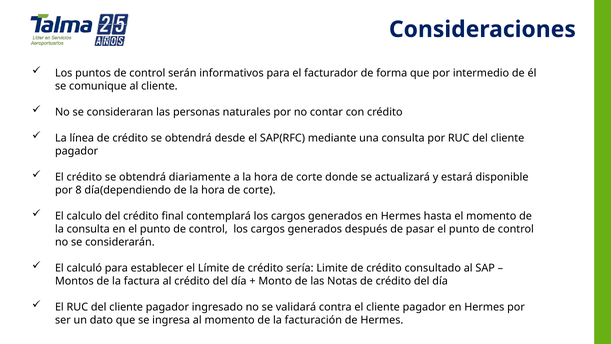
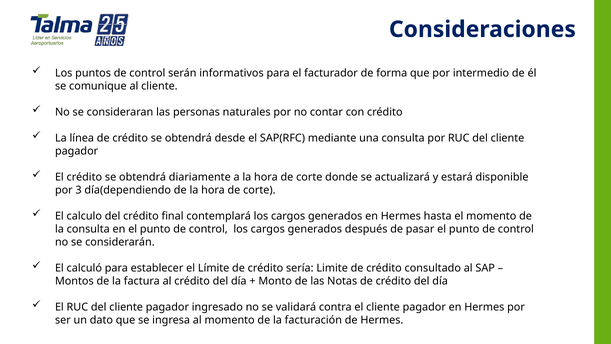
8: 8 -> 3 (79, 190)
